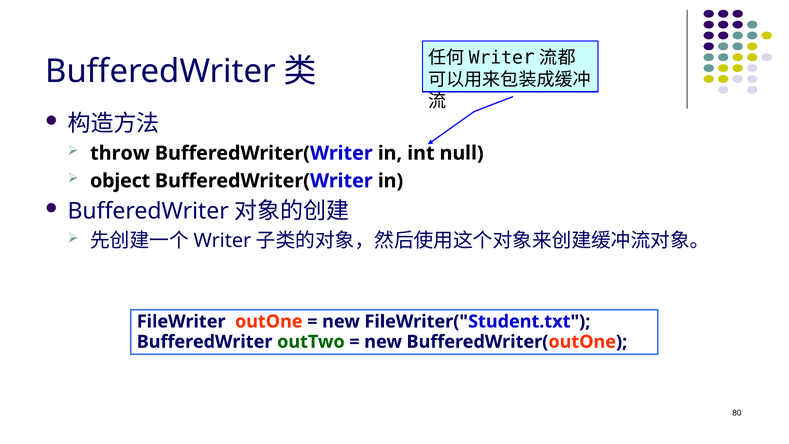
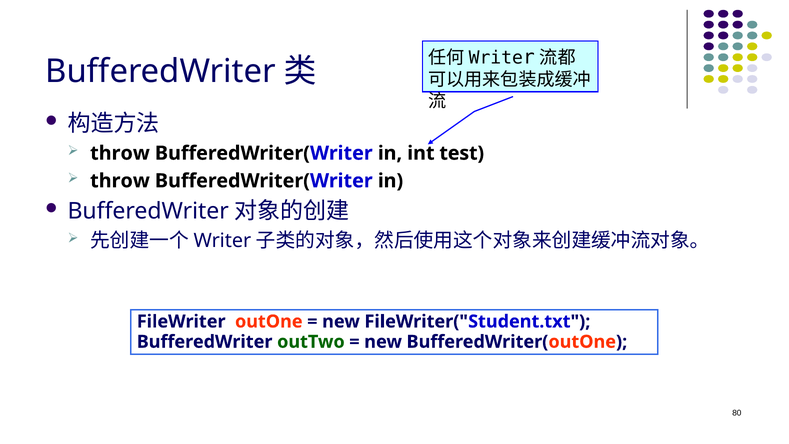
null: null -> test (462, 153)
object: object -> throw (120, 181)
